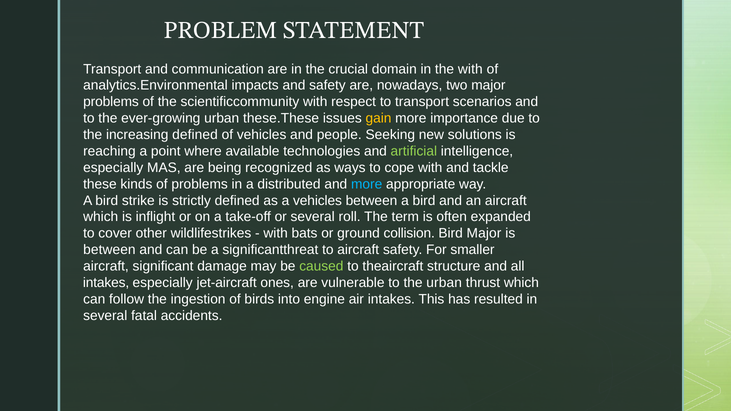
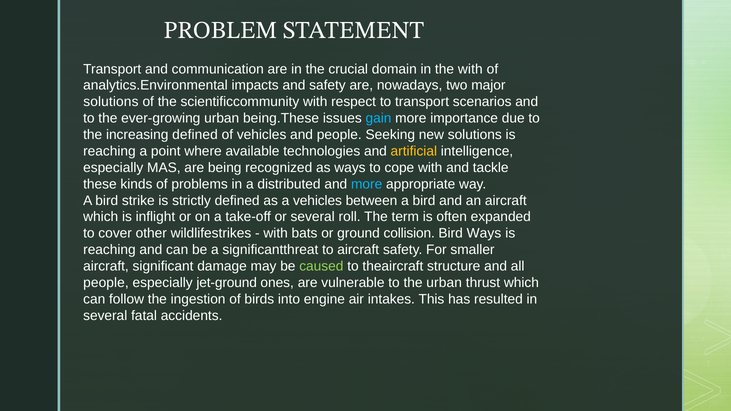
problems: problems -> solutions (111, 102)
these.These: these.These -> being.These (281, 118)
gain colour: yellow -> light blue (379, 118)
artificial colour: light green -> yellow (414, 151)
Bird Major: Major -> Ways (484, 234)
between: between -> reaching (109, 250)
intakes: intakes -> people (106, 283)
jet-aircraft: jet-aircraft -> jet-ground (227, 283)
